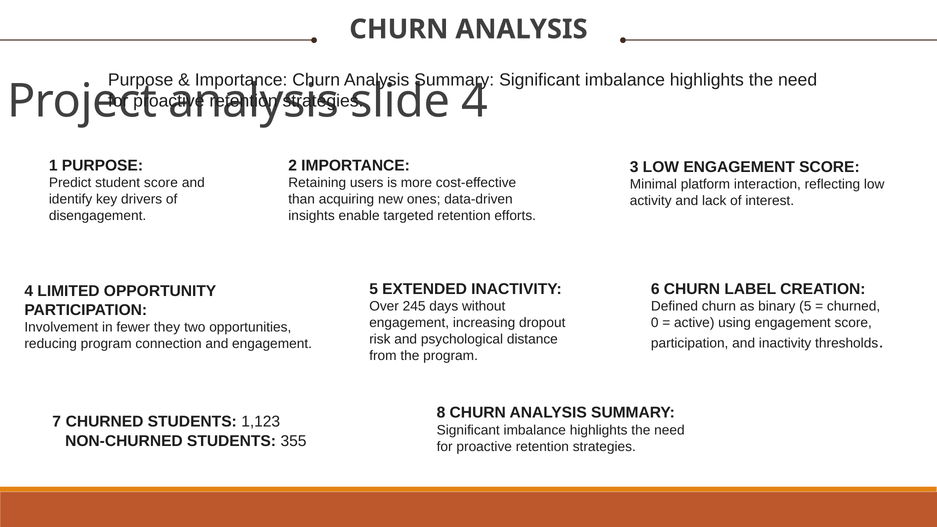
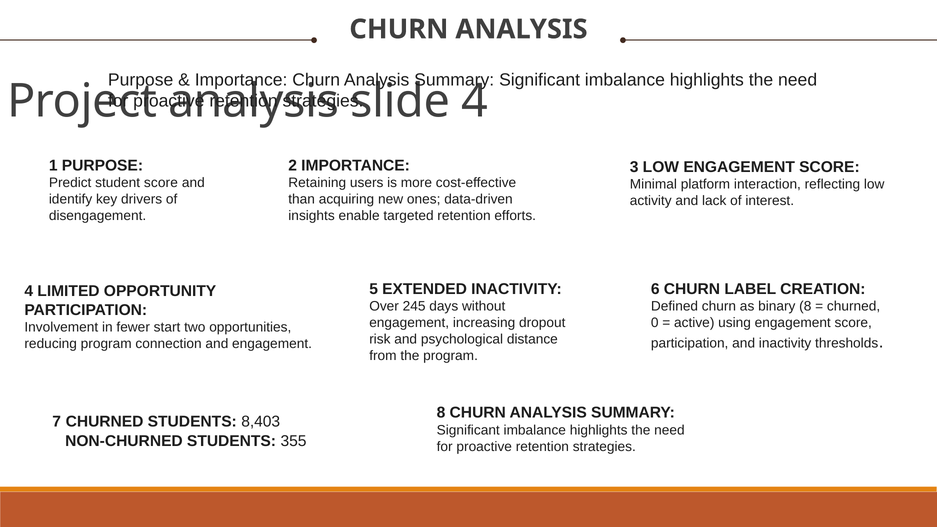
binary 5: 5 -> 8 (805, 306)
they: they -> start (167, 328)
1,123: 1,123 -> 8,403 (261, 422)
